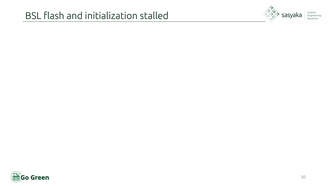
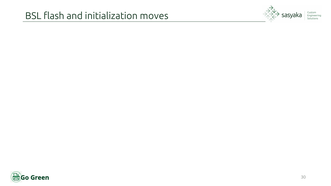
stalled: stalled -> moves (154, 16)
